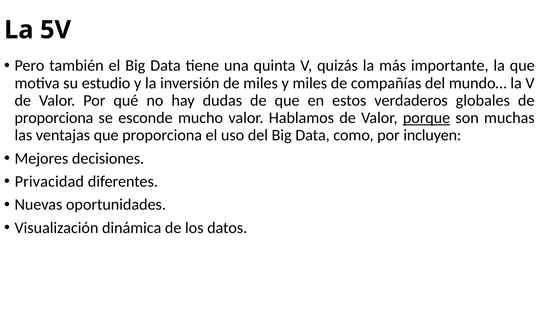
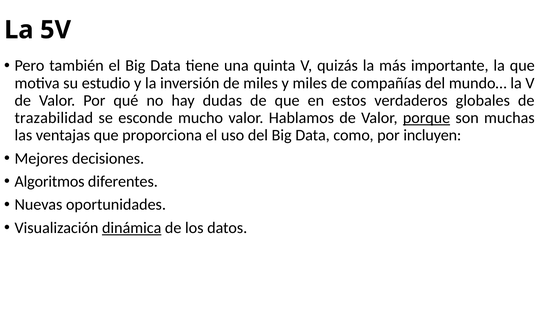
proporciona: proporciona -> trazabilidad (54, 118)
Privacidad: Privacidad -> Algoritmos (49, 182)
dinámica underline: none -> present (132, 228)
